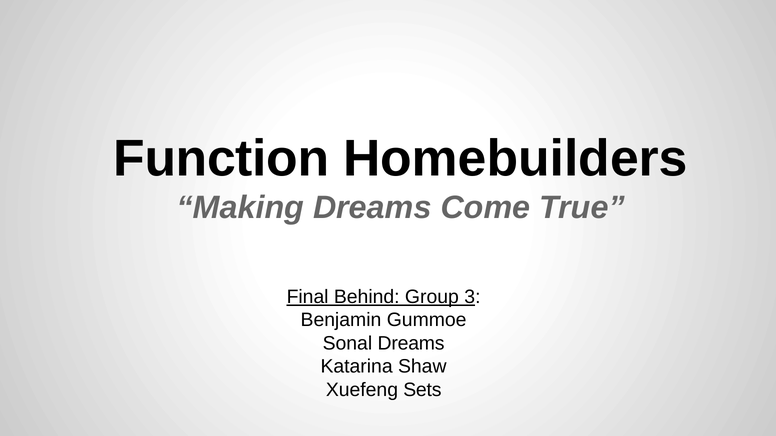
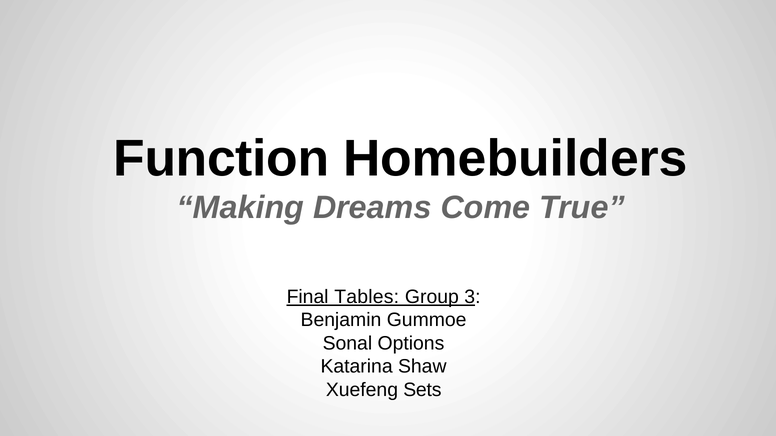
Behind: Behind -> Tables (367, 297)
Sonal Dreams: Dreams -> Options (411, 344)
